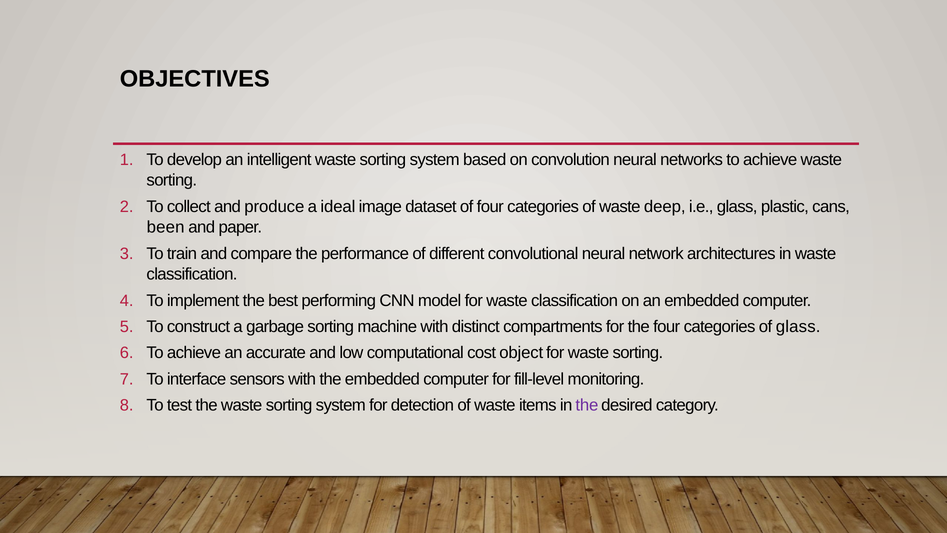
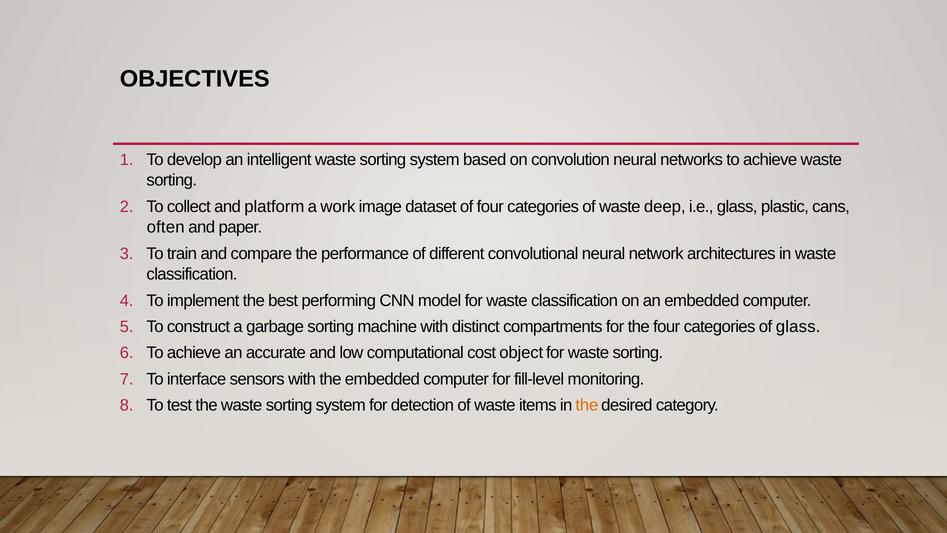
produce: produce -> platform (274, 206)
ideal: ideal -> work (338, 206)
been: been -> often (166, 227)
the colour: purple -> orange (587, 405)
